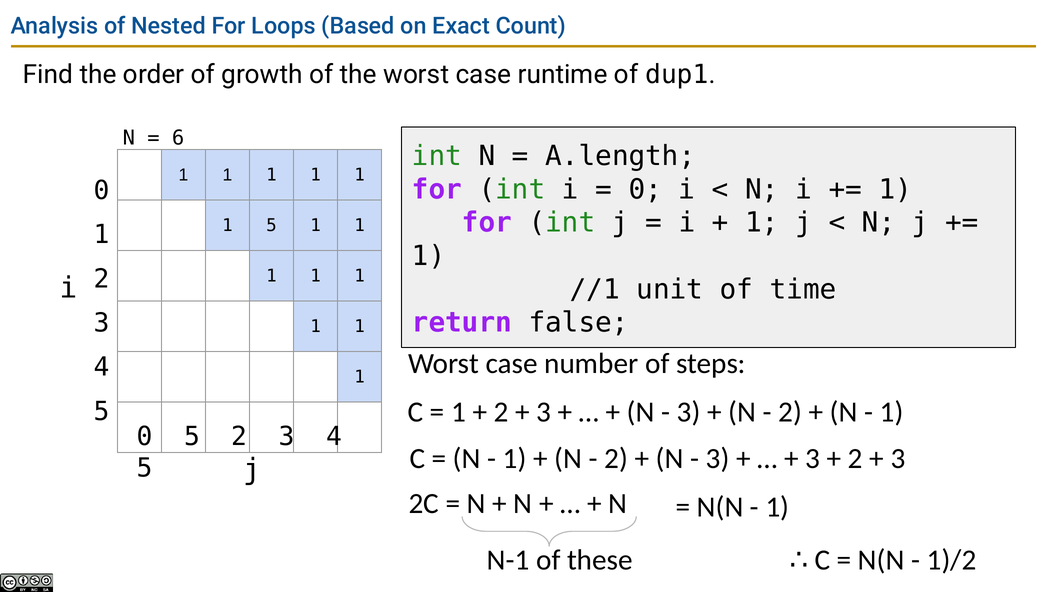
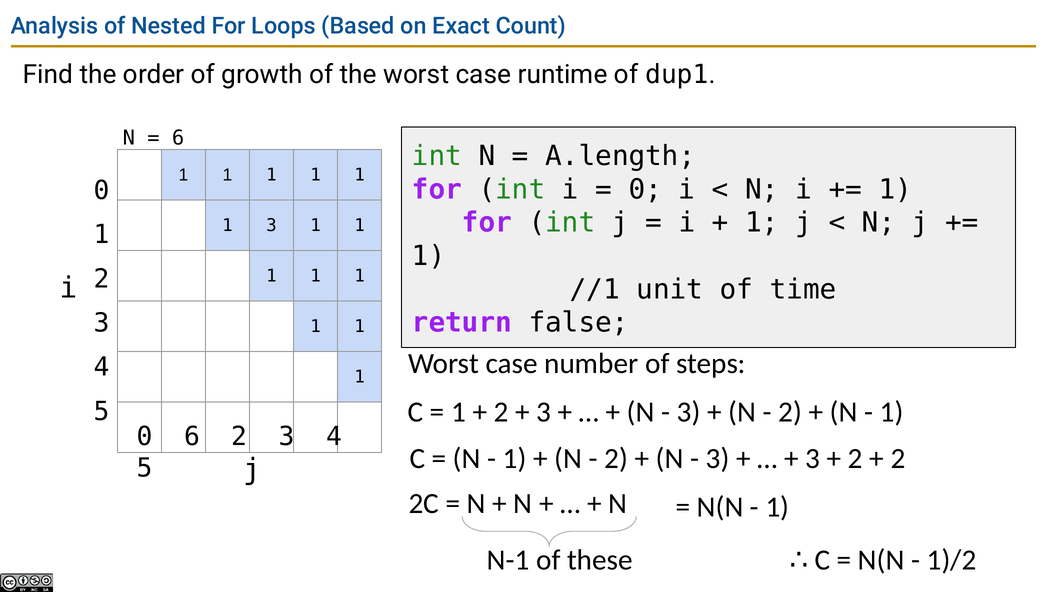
1 5: 5 -> 3 (272, 225)
0 5: 5 -> 6 (192, 437)
3: 3 -> 2 (898, 458)
